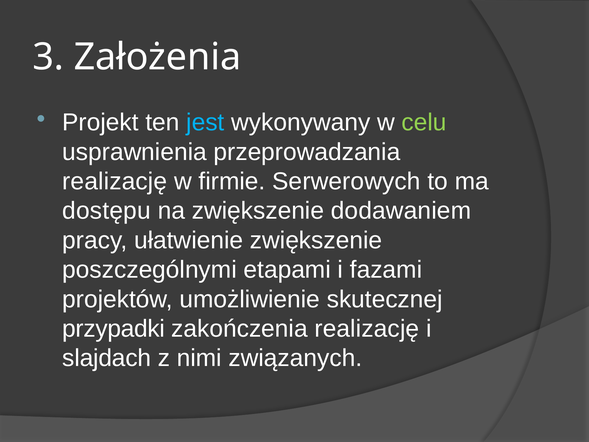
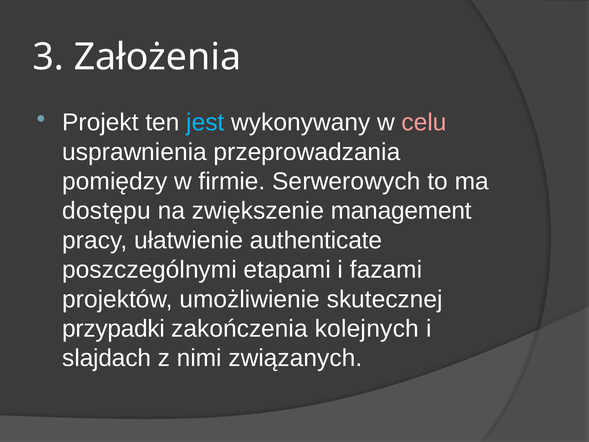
celu colour: light green -> pink (424, 122)
realizację: realizację -> pomiędzy (115, 181)
dodawaniem: dodawaniem -> management (401, 211)
ułatwienie zwiększenie: zwiększenie -> authenticate (316, 240)
zakończenia realizację: realizację -> kolejnych (367, 329)
